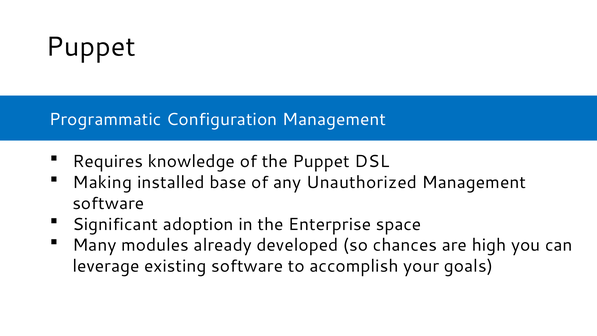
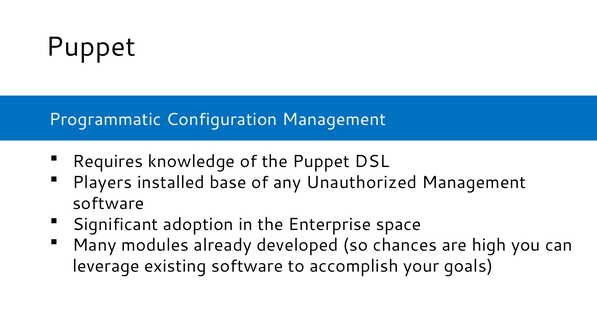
Making: Making -> Players (102, 182)
